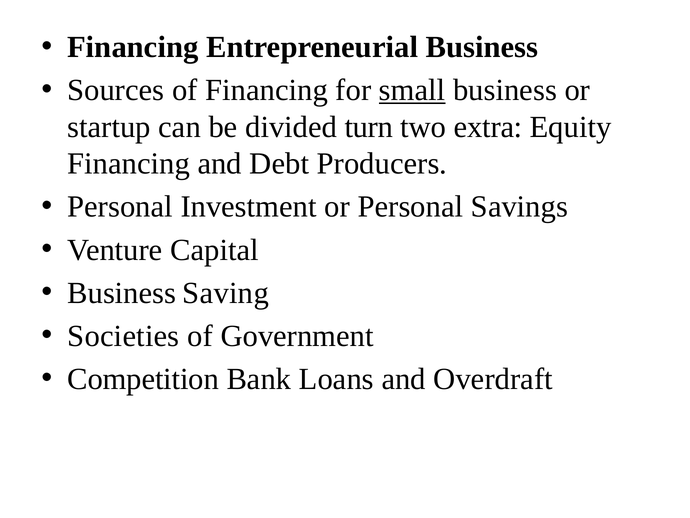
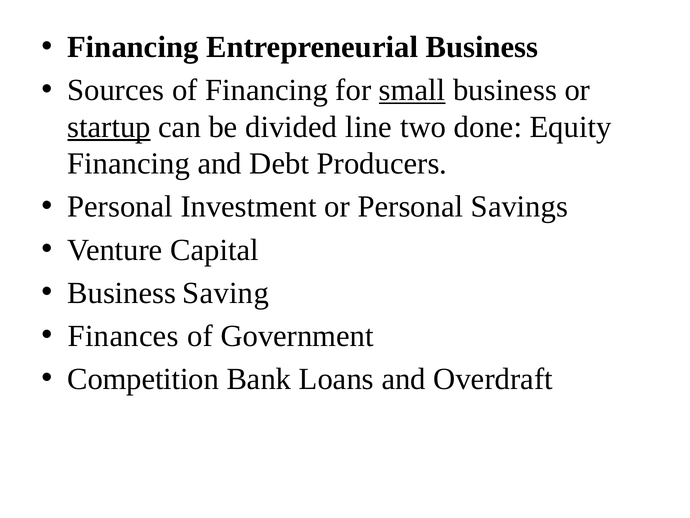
startup underline: none -> present (109, 127)
turn: turn -> line (369, 127)
extra: extra -> done (488, 127)
Societies: Societies -> Finances (123, 336)
